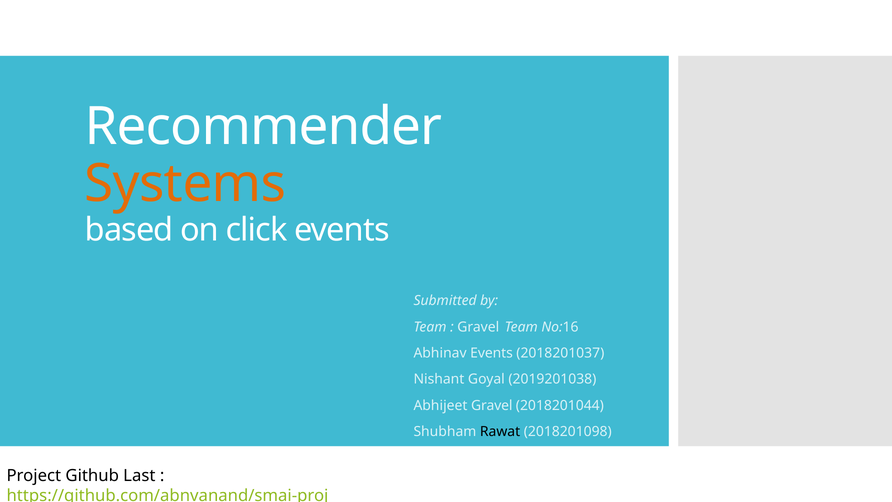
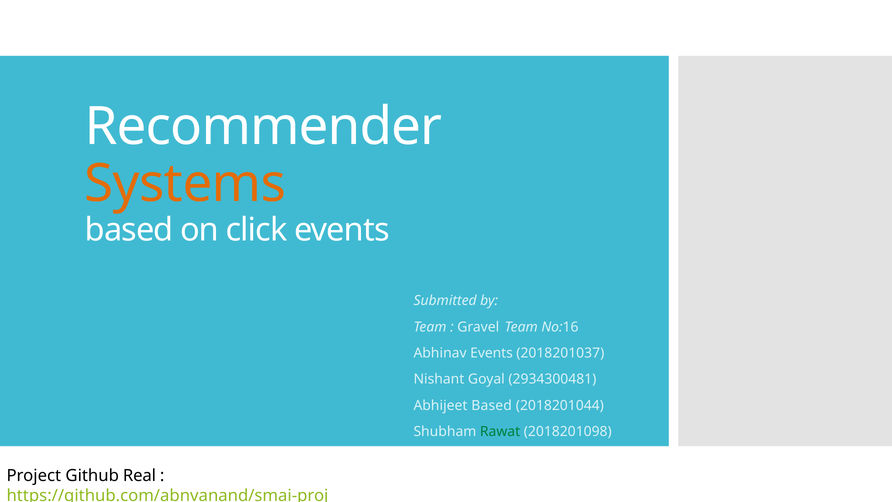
2019201038: 2019201038 -> 2934300481 (552, 379)
Abhijeet Gravel: Gravel -> Based (492, 405)
Rawat colour: black -> green (500, 432)
Last: Last -> Real (139, 475)
